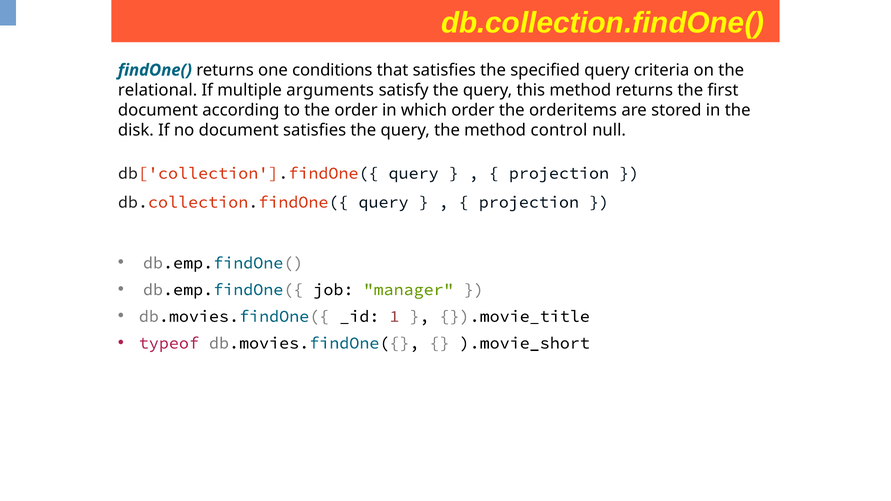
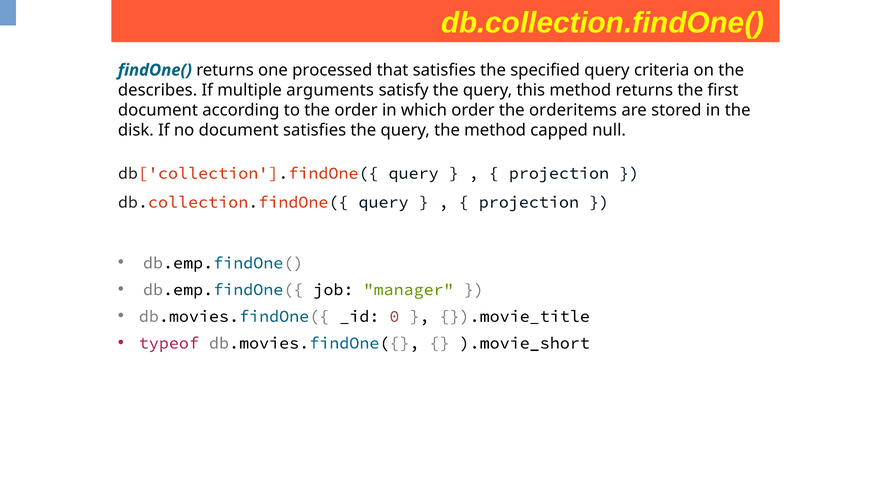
conditions: conditions -> processed (332, 70)
relational: relational -> describes (158, 90)
control: control -> capped (559, 130)
1: 1 -> 0 (394, 316)
